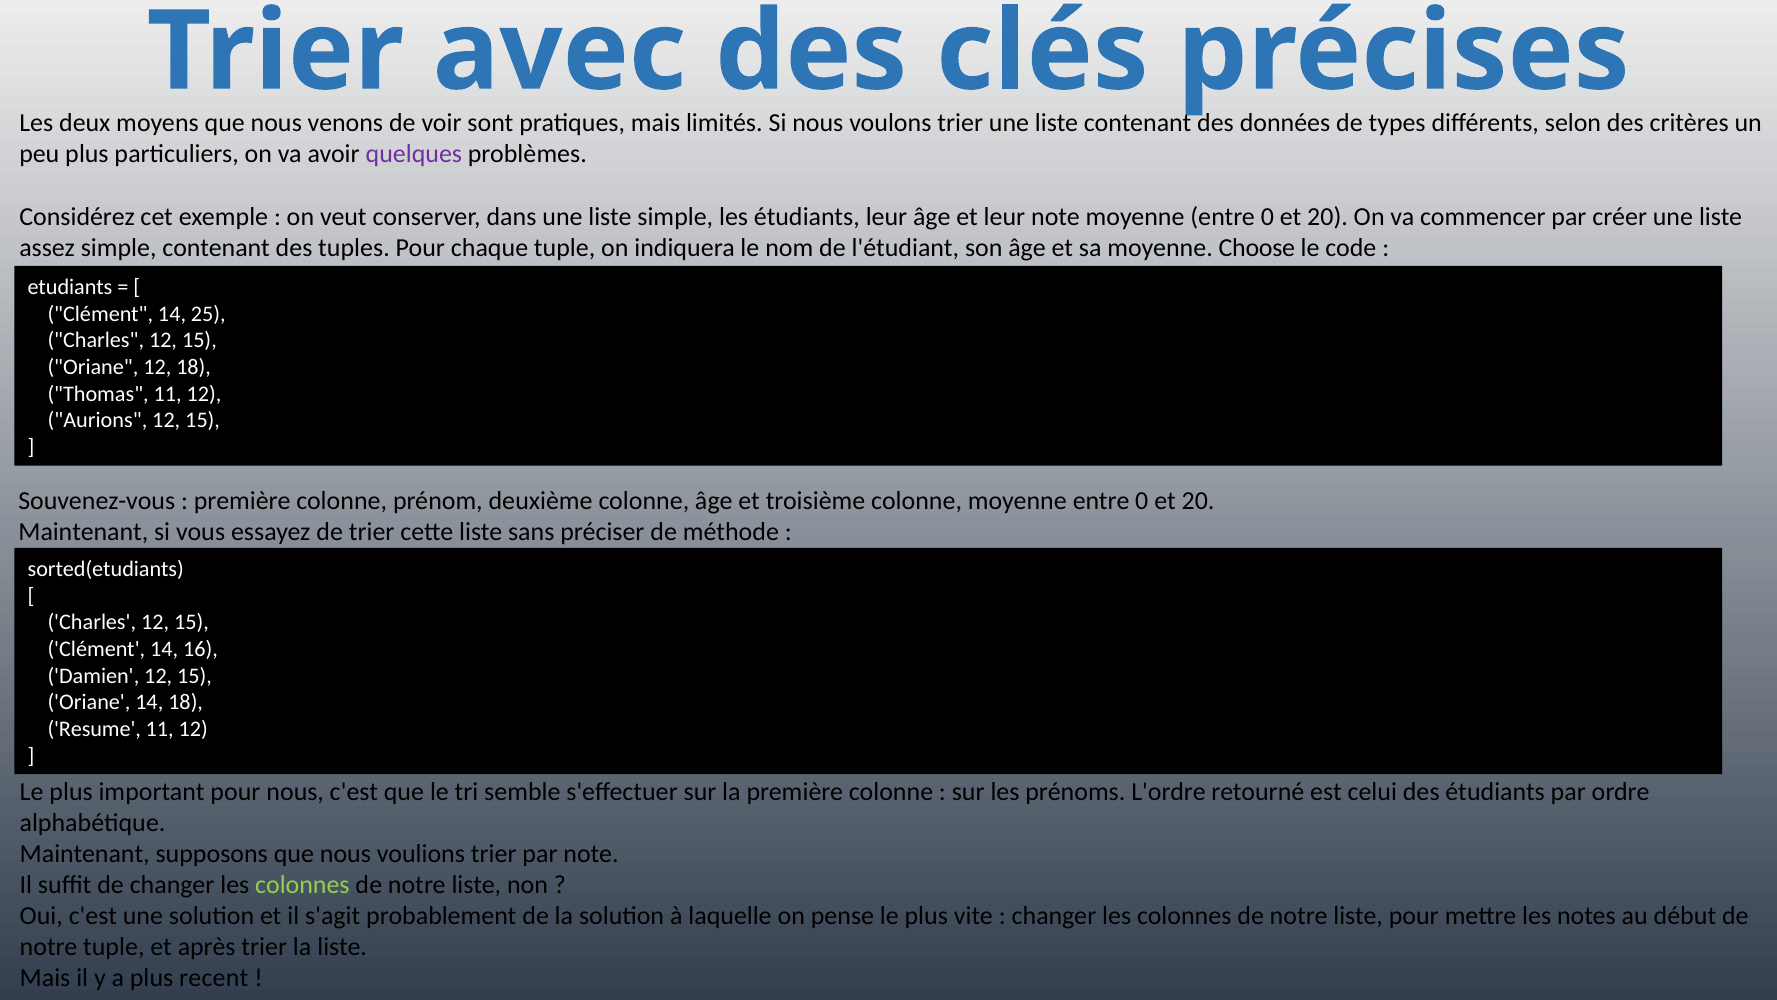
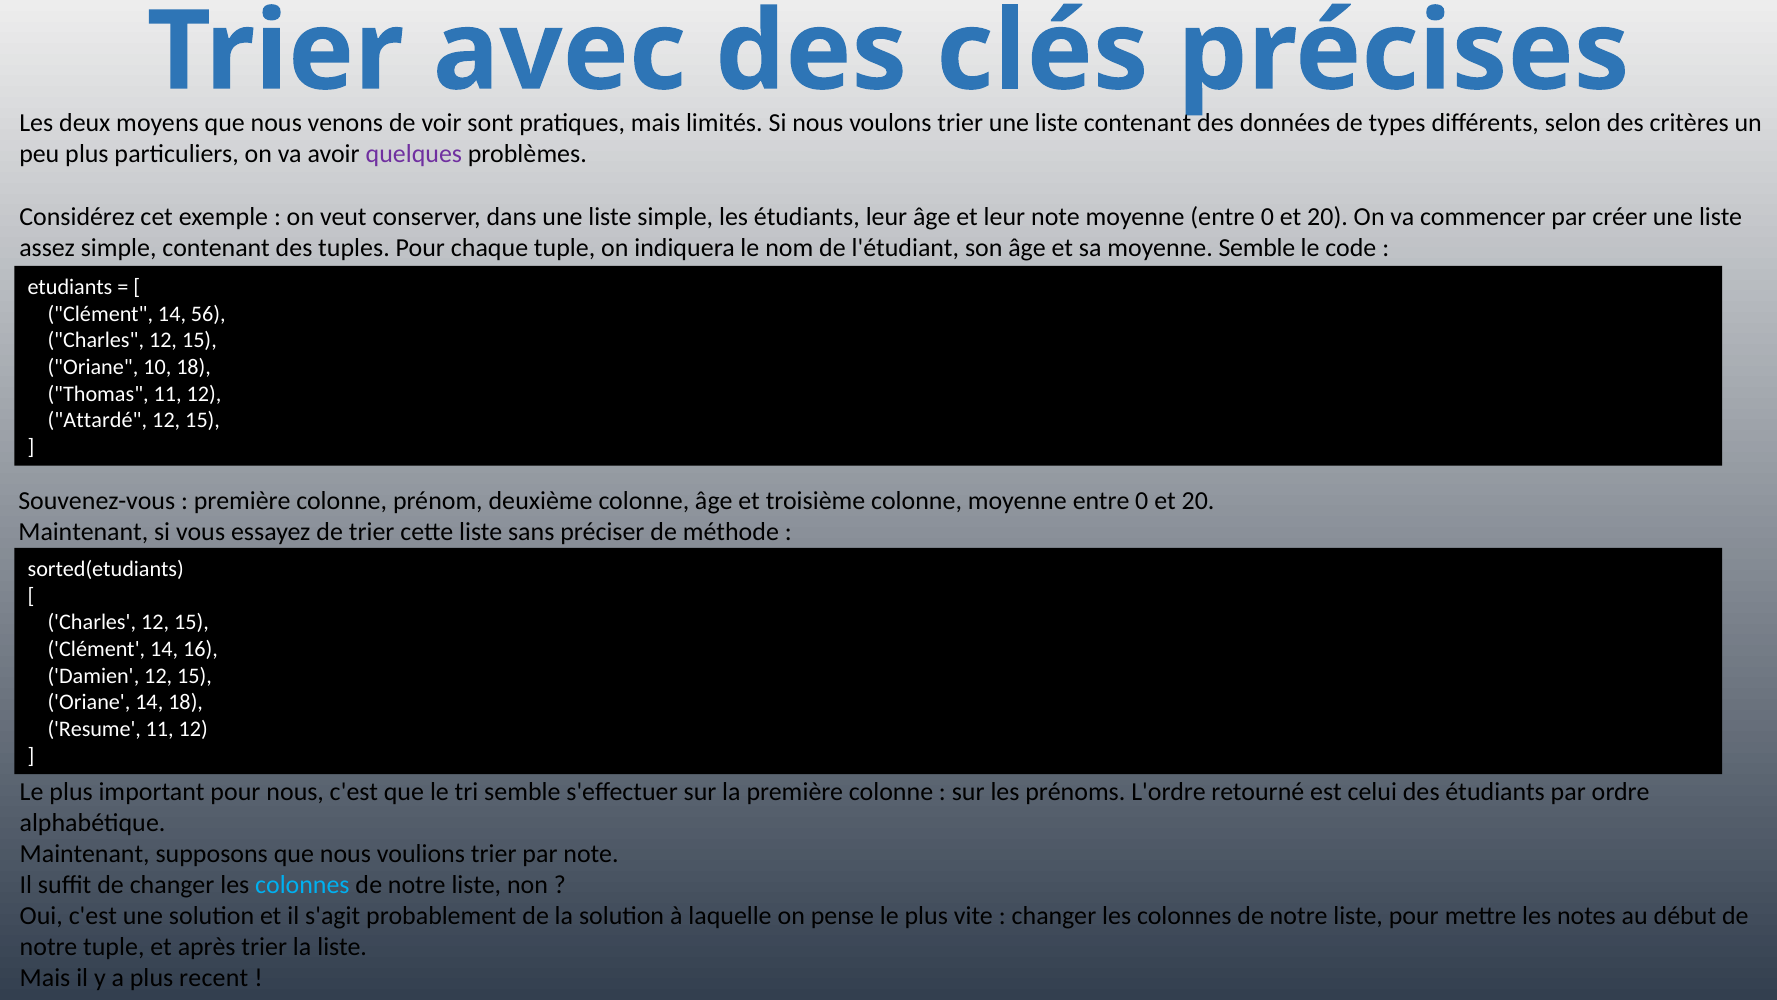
moyenne Choose: Choose -> Semble (1257, 248)
25: 25 -> 56 (208, 314)
Oriane 12: 12 -> 10 (157, 367)
Aurions: Aurions -> Attardé (97, 420)
colonnes colour: light green -> light blue (302, 885)
